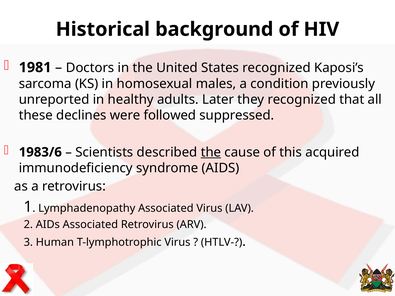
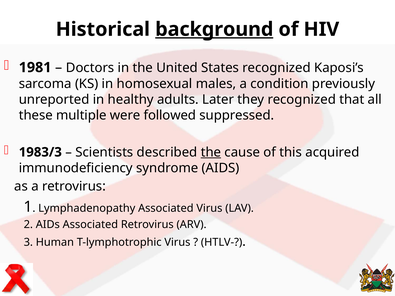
background underline: none -> present (214, 29)
declines: declines -> multiple (81, 115)
1983/6: 1983/6 -> 1983/3 (40, 152)
